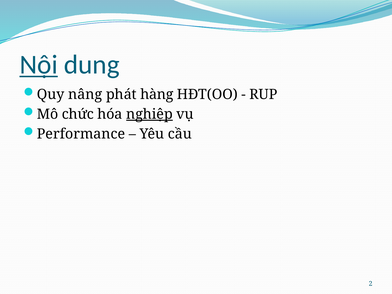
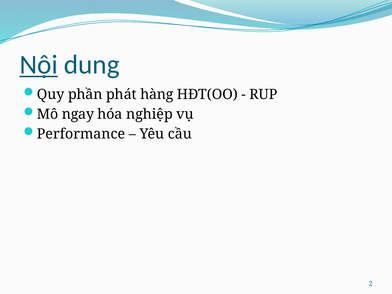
nâng: nâng -> phần (85, 94)
chức: chức -> ngay (78, 114)
nghiệp underline: present -> none (149, 114)
